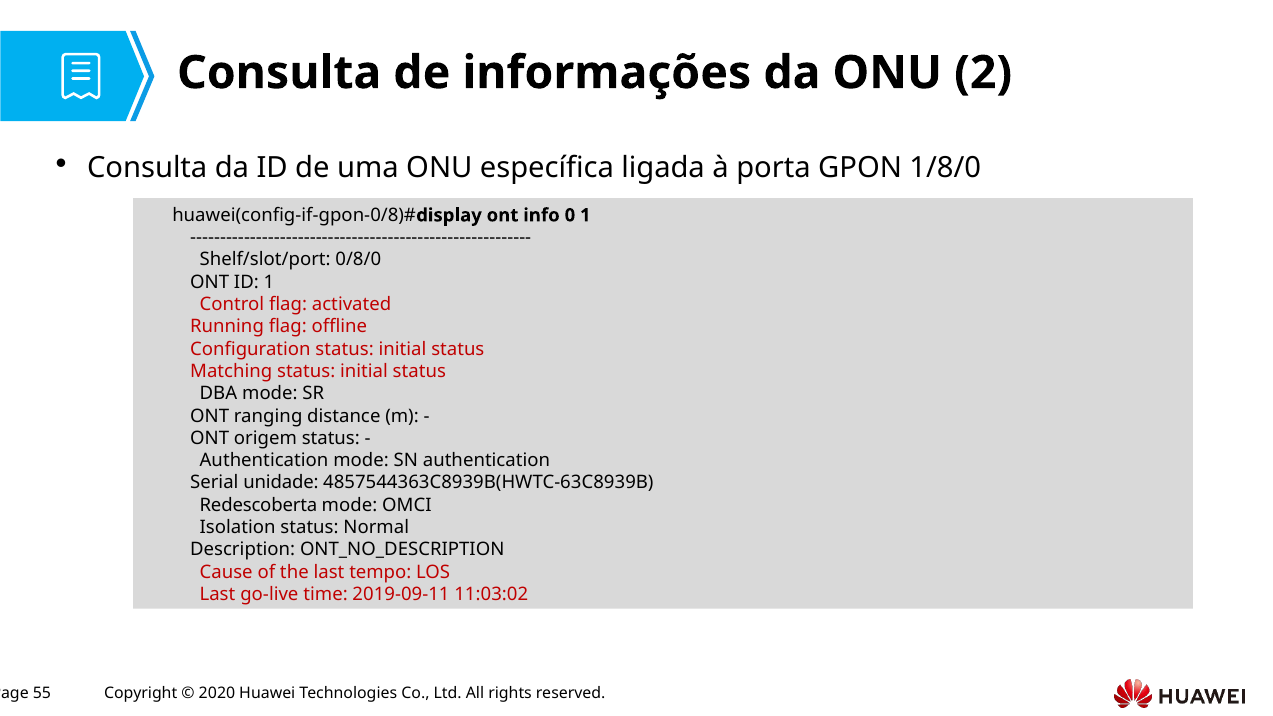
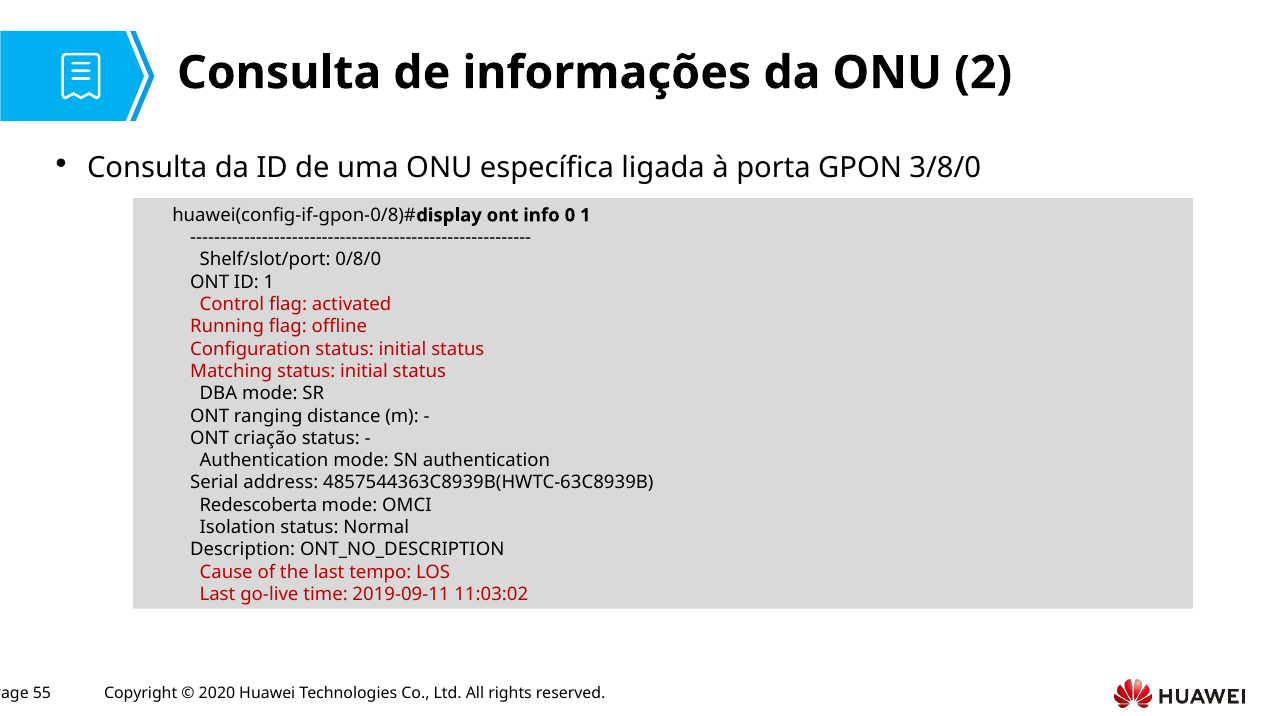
1/8/0: 1/8/0 -> 3/8/0 (945, 167)
origem: origem -> criação (265, 438)
unidade: unidade -> address (281, 483)
